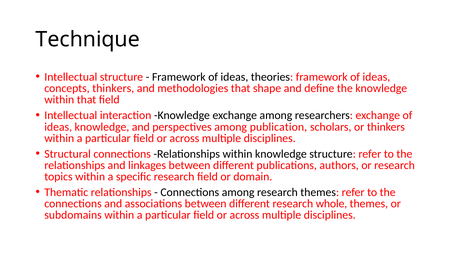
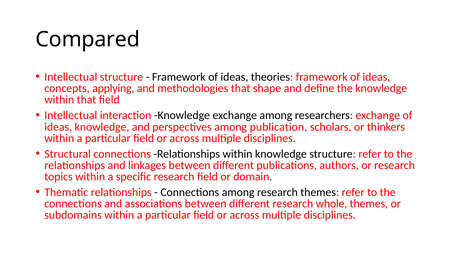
Technique: Technique -> Compared (88, 39)
concepts thinkers: thinkers -> applying (113, 88)
